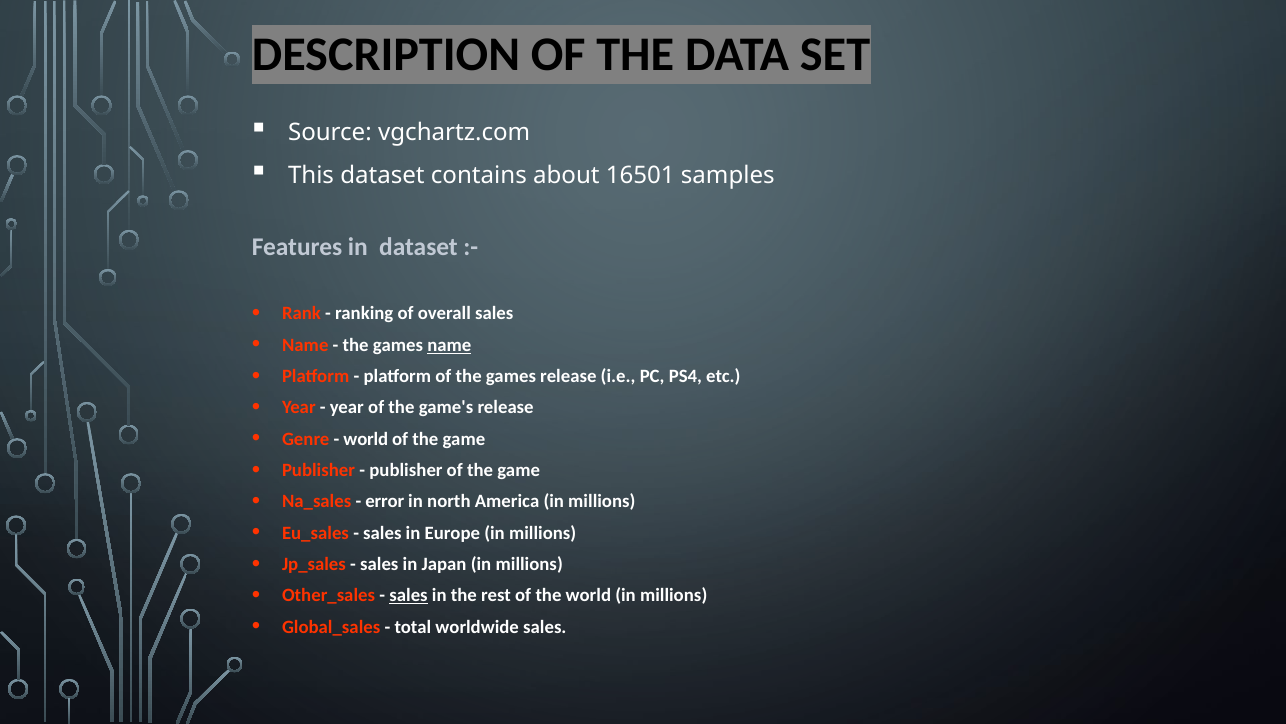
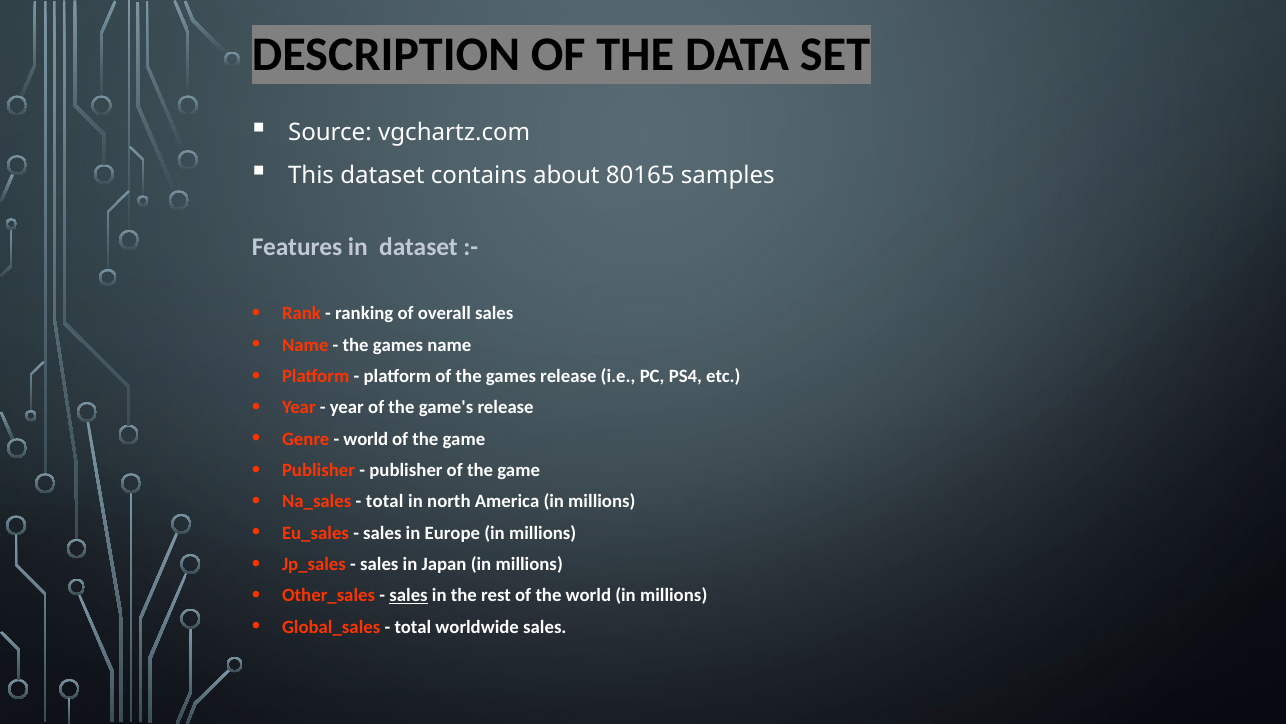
16501: 16501 -> 80165 (640, 176)
name underline: present -> none (449, 345)
error: error -> total (385, 501)
